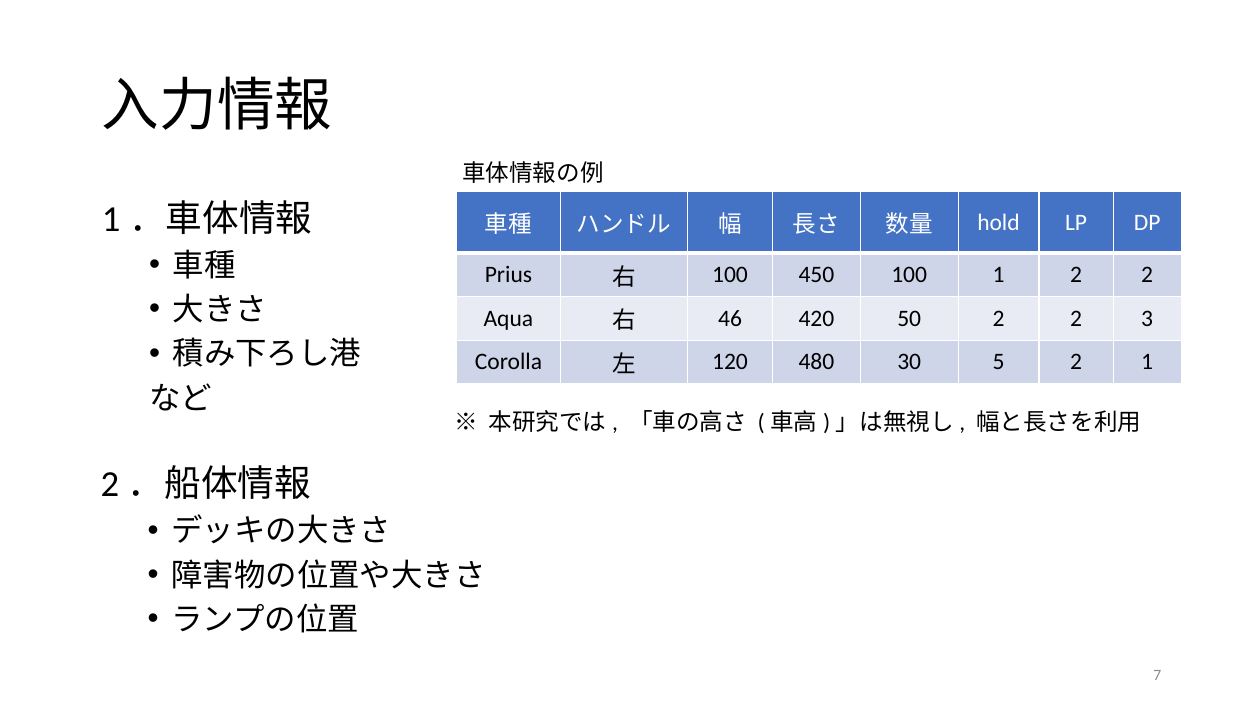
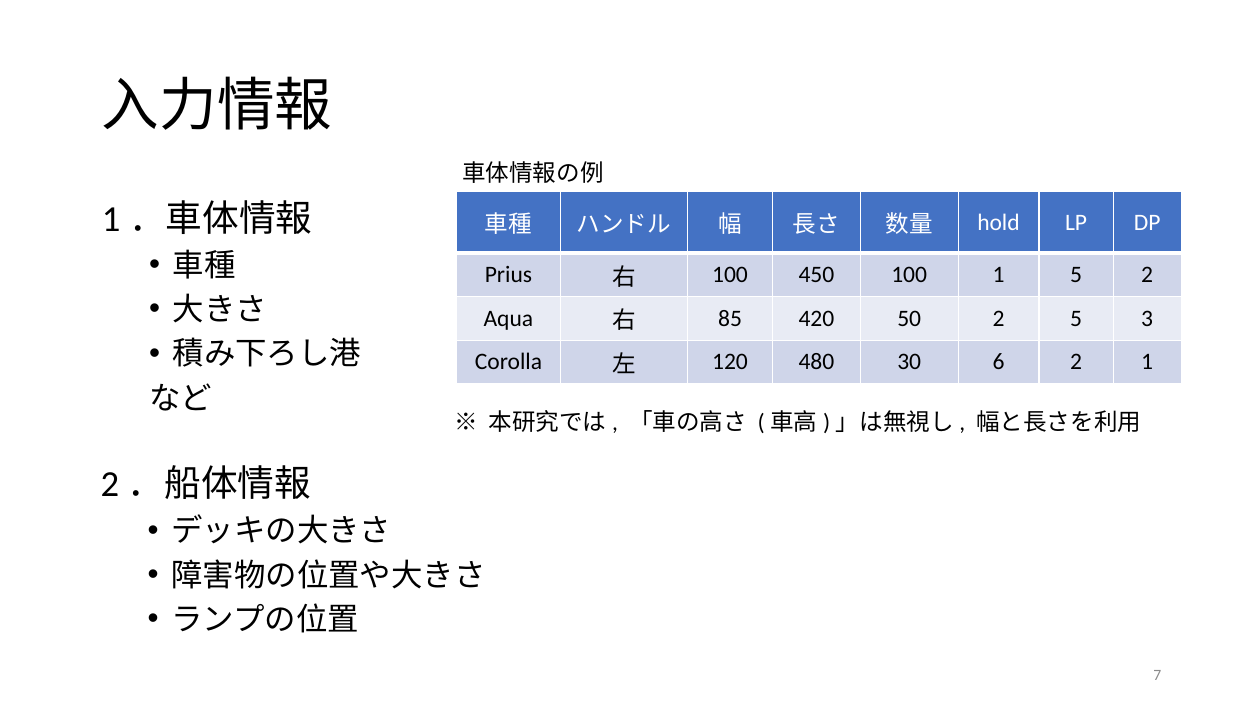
1 2: 2 -> 5 (1076, 275)
46: 46 -> 85 (730, 319)
50 2 2: 2 -> 5 (1076, 319)
5: 5 -> 6 (999, 362)
